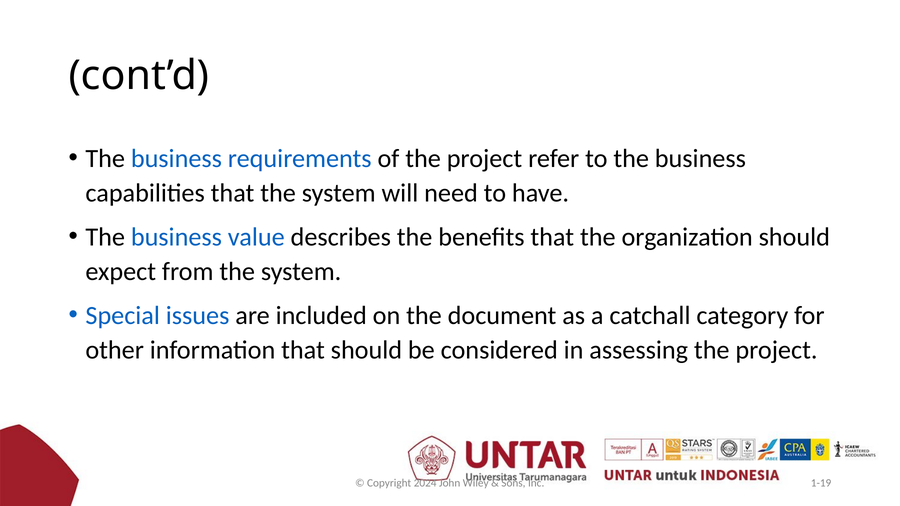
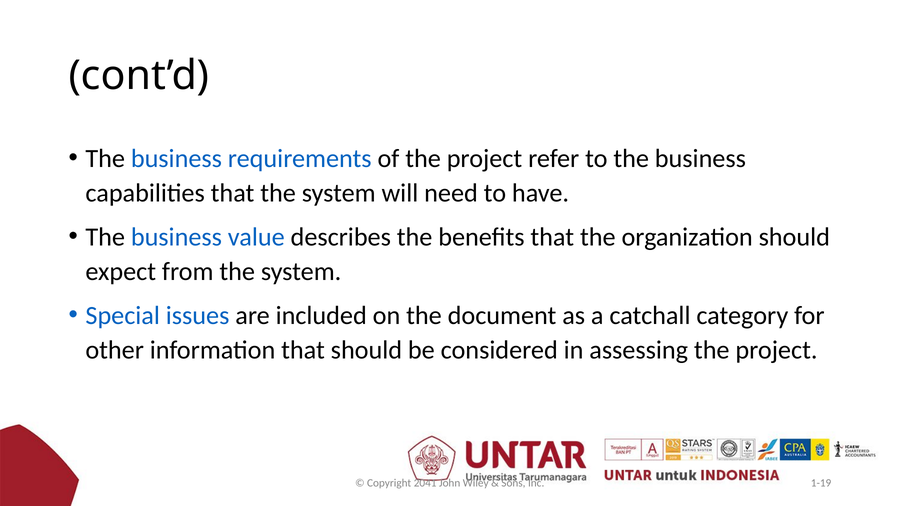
2024: 2024 -> 2041 (425, 483)
